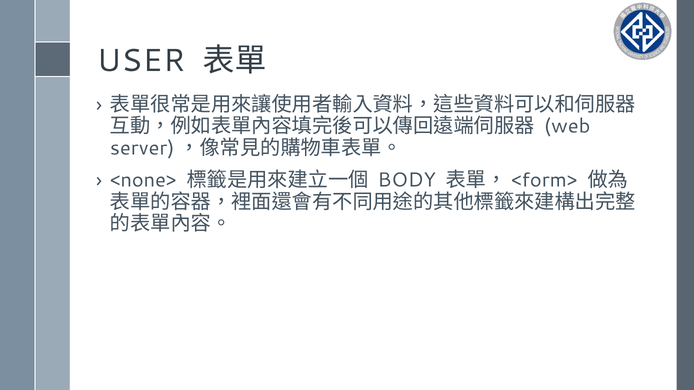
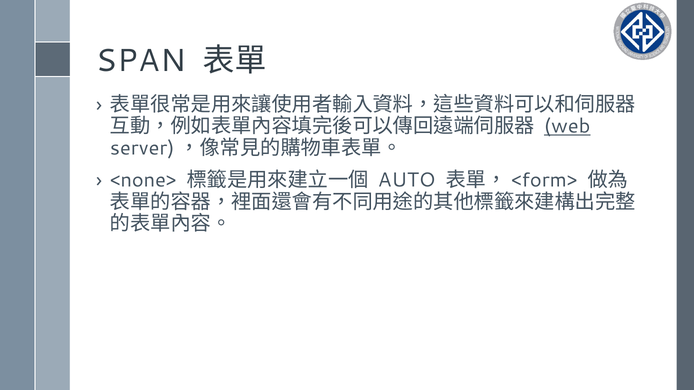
USER: USER -> SPAN (141, 61)
web underline: none -> present (567, 126)
BODY: BODY -> AUTO (407, 180)
